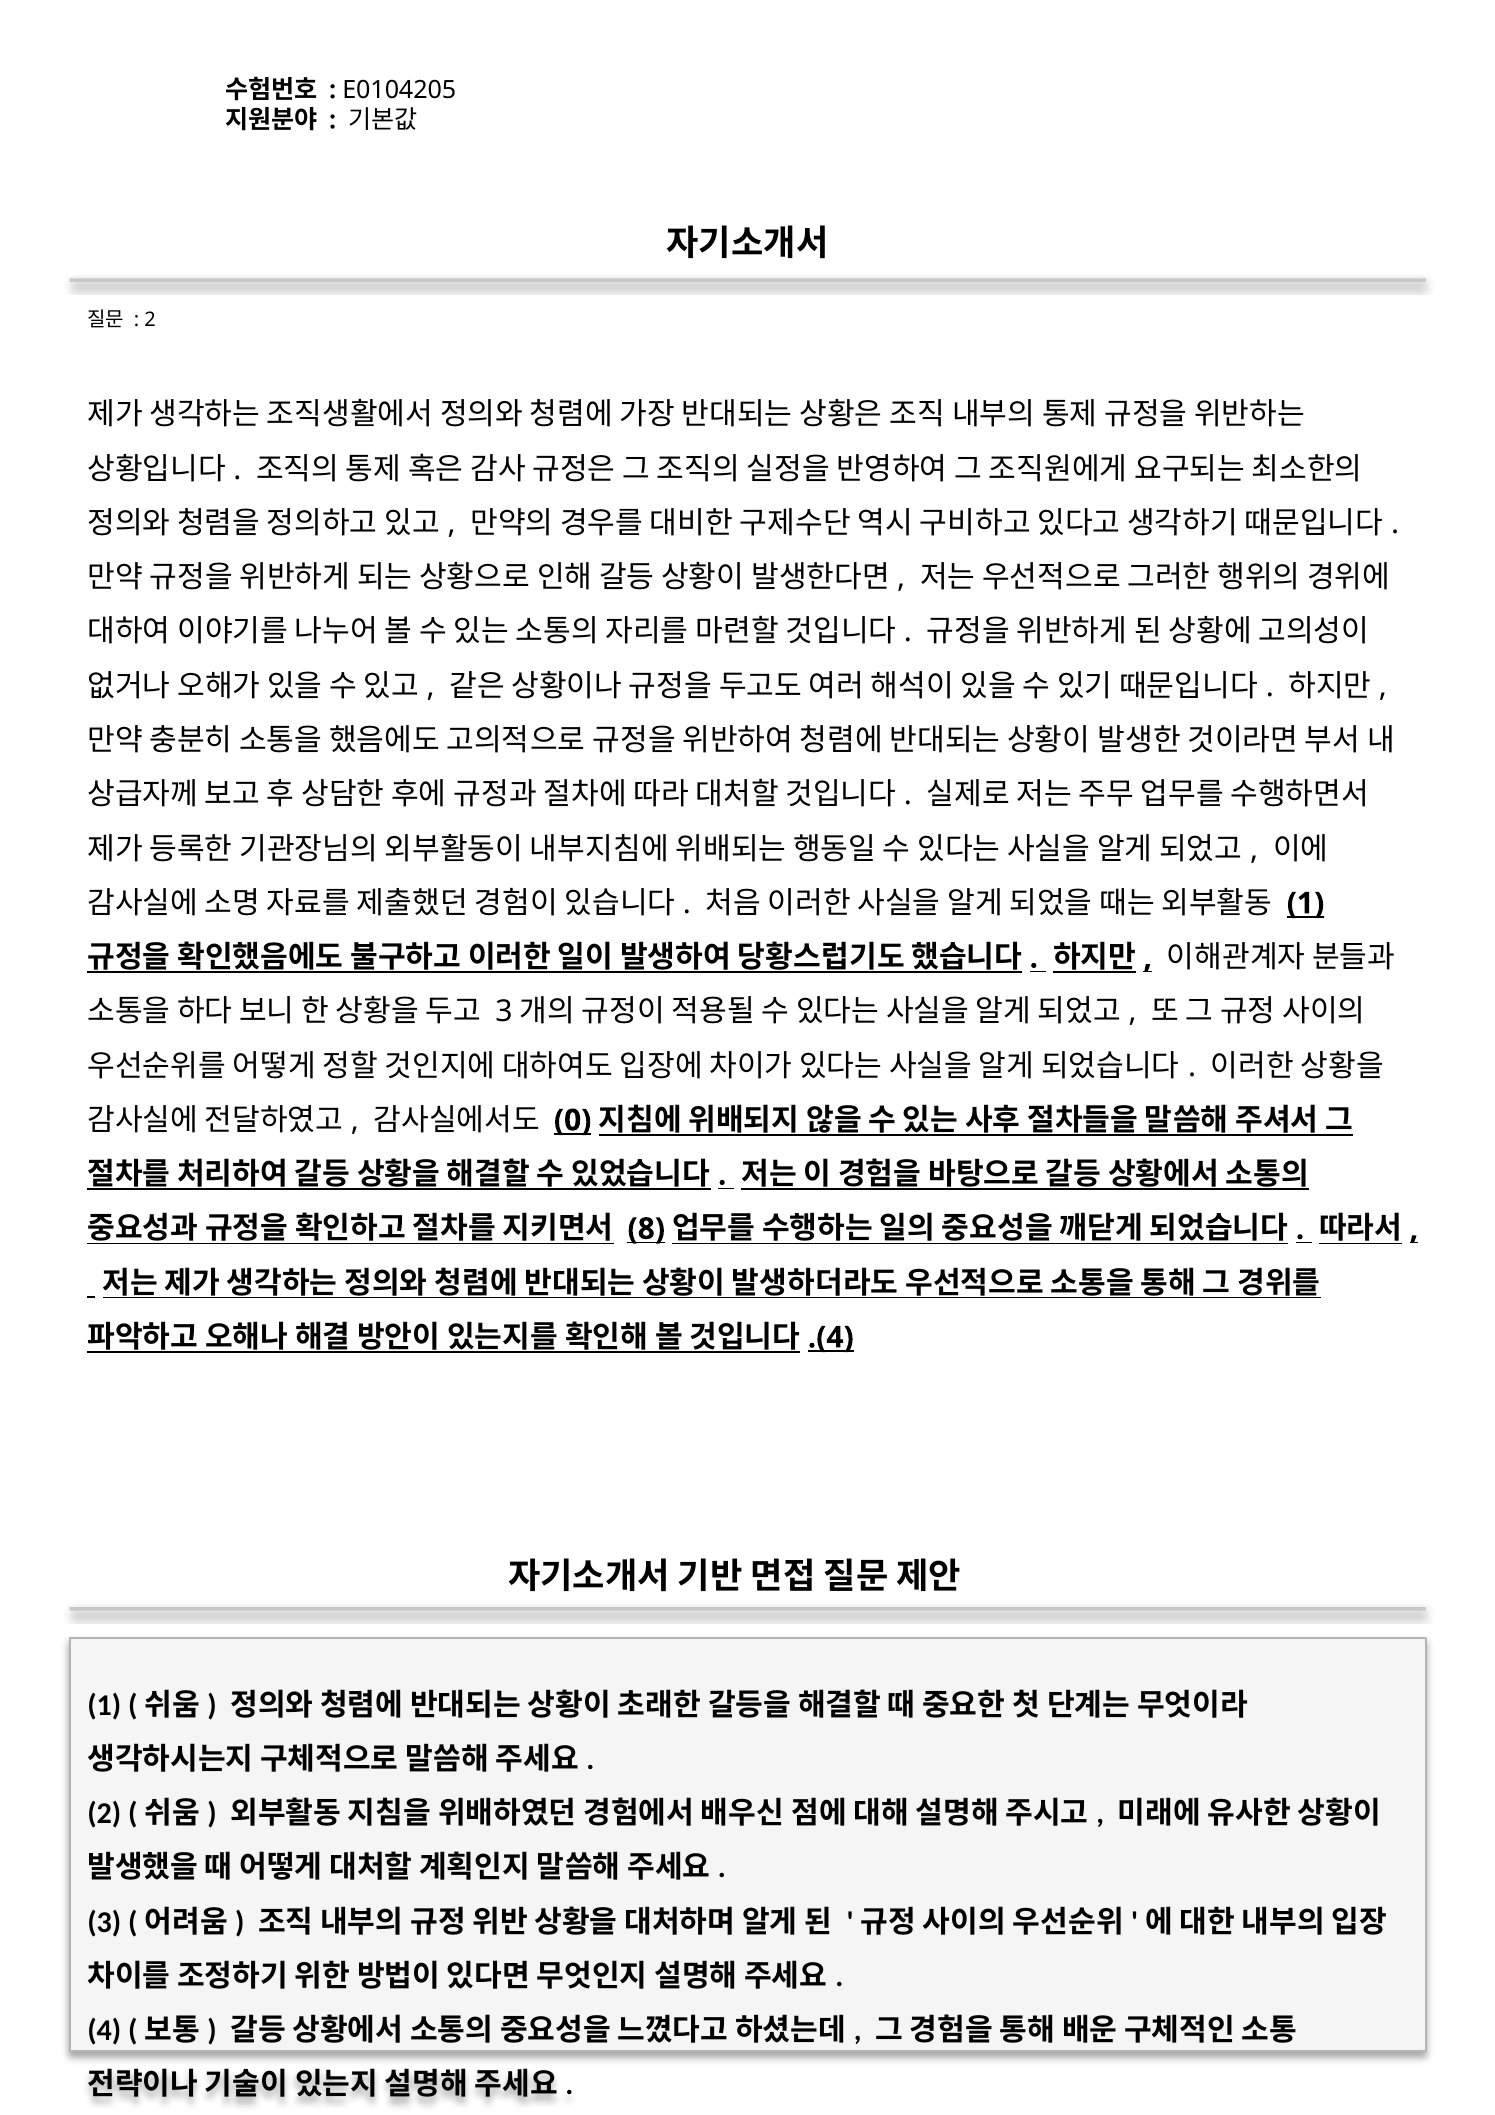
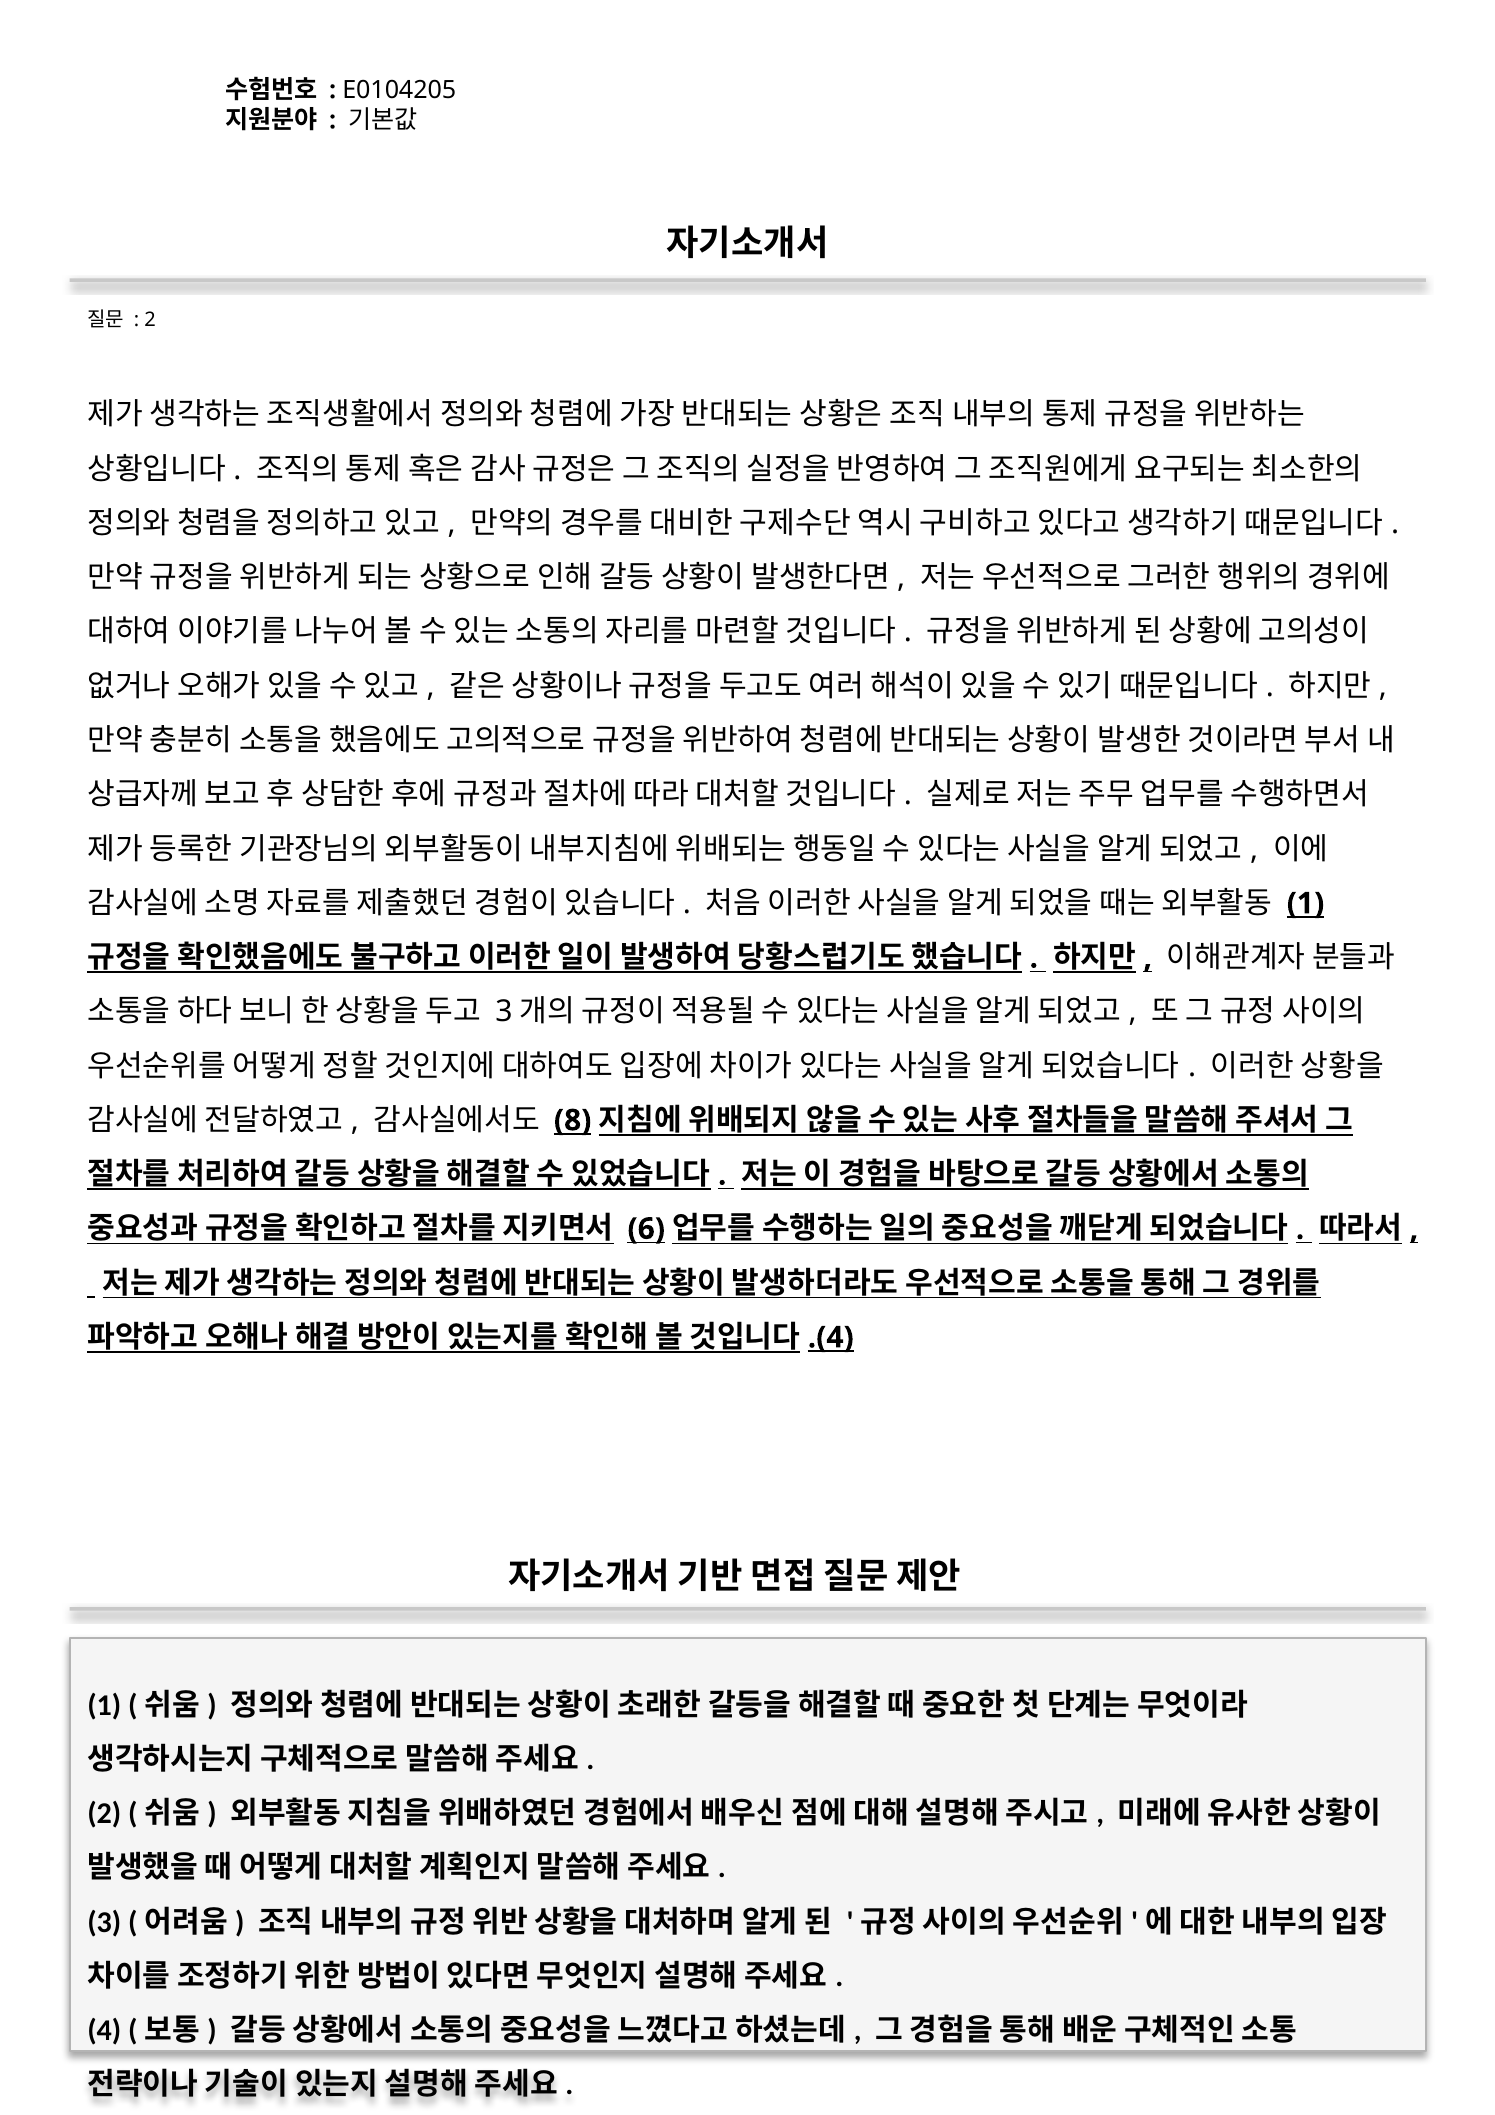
0: 0 -> 8 (573, 1120)
8: 8 -> 6 (646, 1229)
